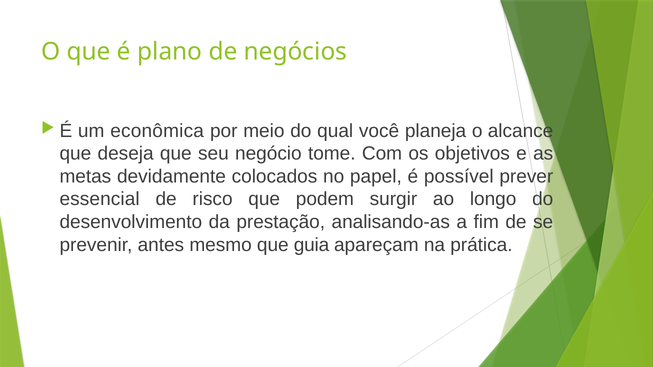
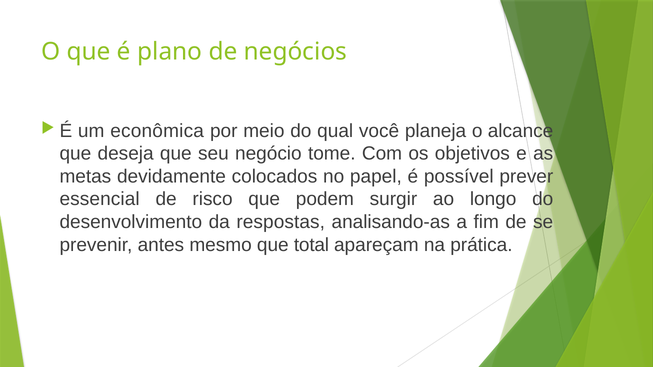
prestação: prestação -> respostas (281, 222)
guia: guia -> total (312, 245)
